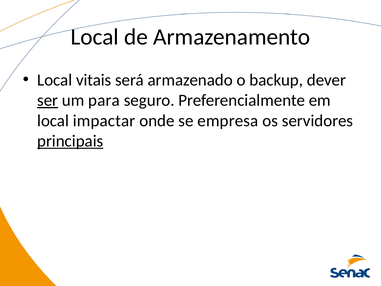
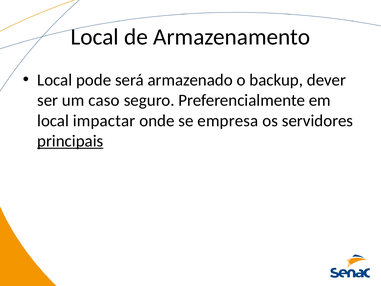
vitais: vitais -> pode (94, 80)
ser underline: present -> none (48, 100)
para: para -> caso (104, 100)
